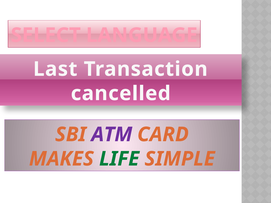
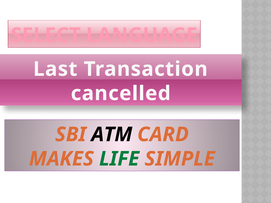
ATM colour: purple -> black (112, 135)
